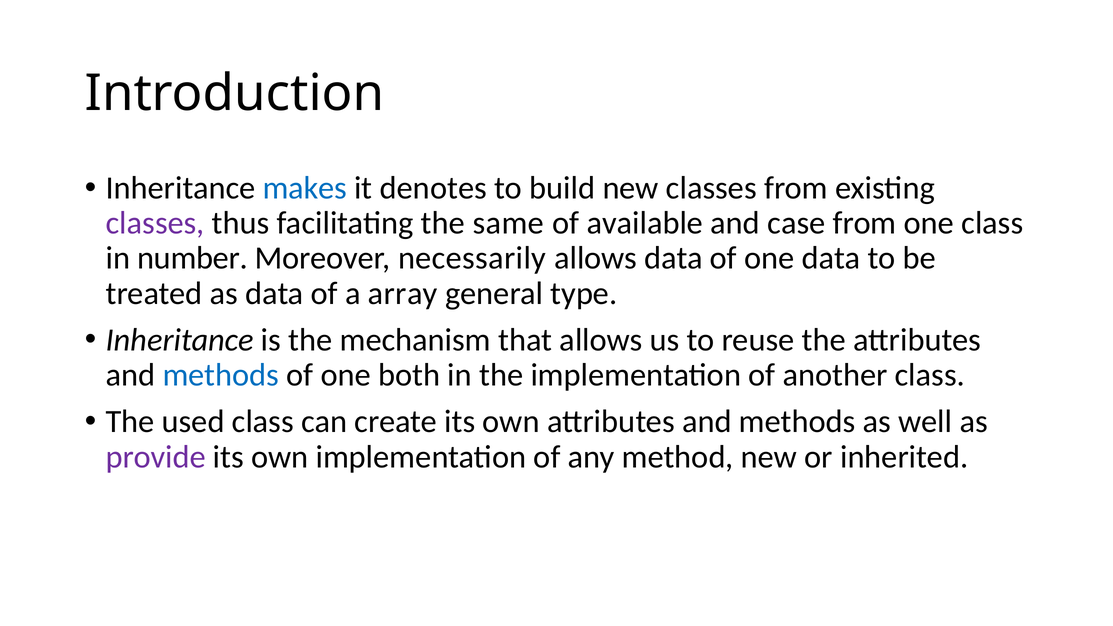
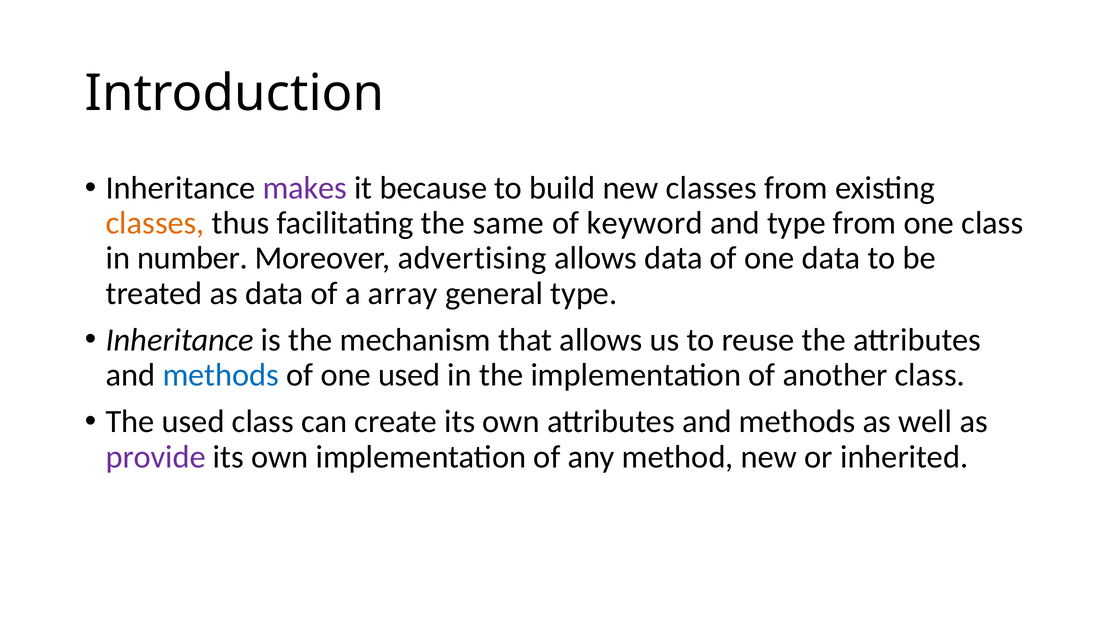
makes colour: blue -> purple (305, 188)
denotes: denotes -> because (433, 188)
classes colour: purple -> orange (155, 223)
available: available -> keyword (645, 223)
and case: case -> type (796, 223)
necessarily: necessarily -> advertising (472, 258)
one both: both -> used (409, 375)
